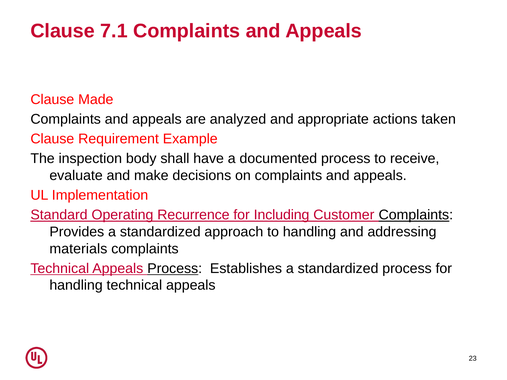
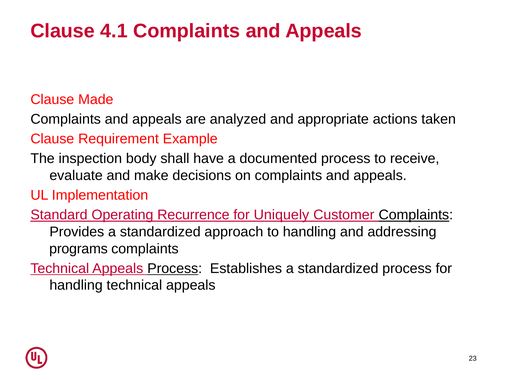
7.1: 7.1 -> 4.1 (114, 31)
Including: Including -> Uniquely (281, 215)
materials: materials -> programs (78, 249)
